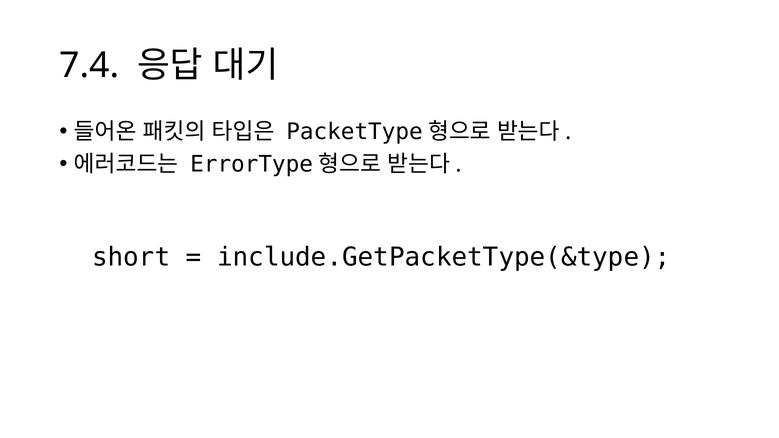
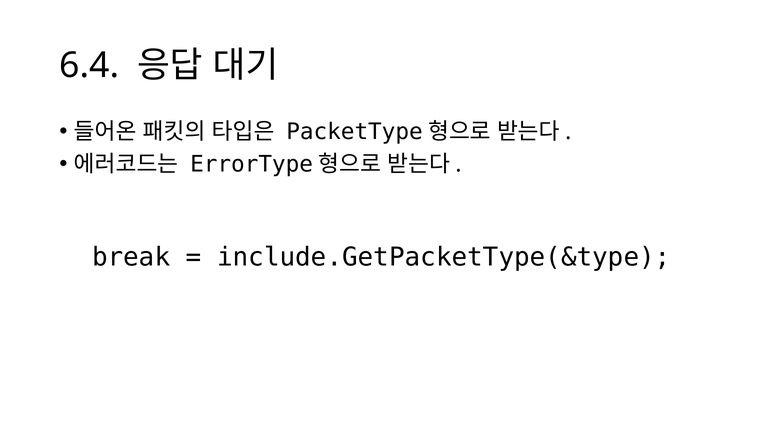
7.4: 7.4 -> 6.4 (89, 65)
short: short -> break (131, 257)
